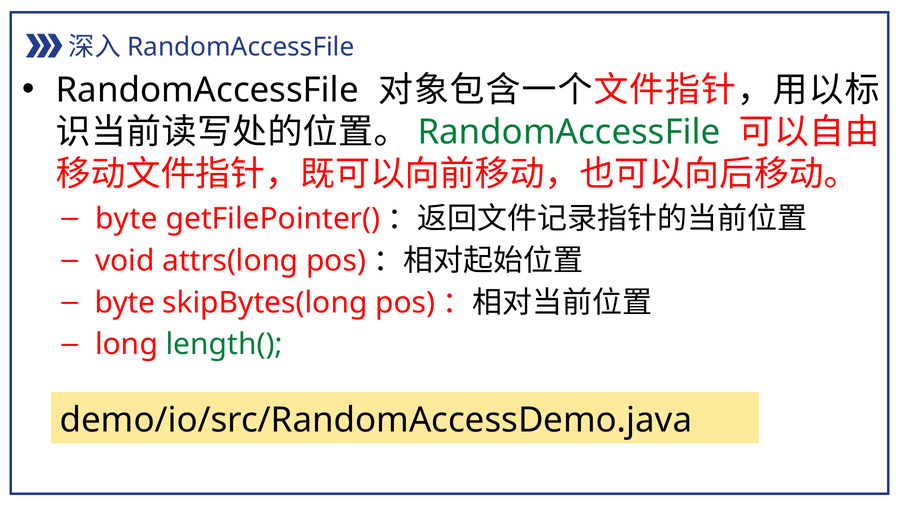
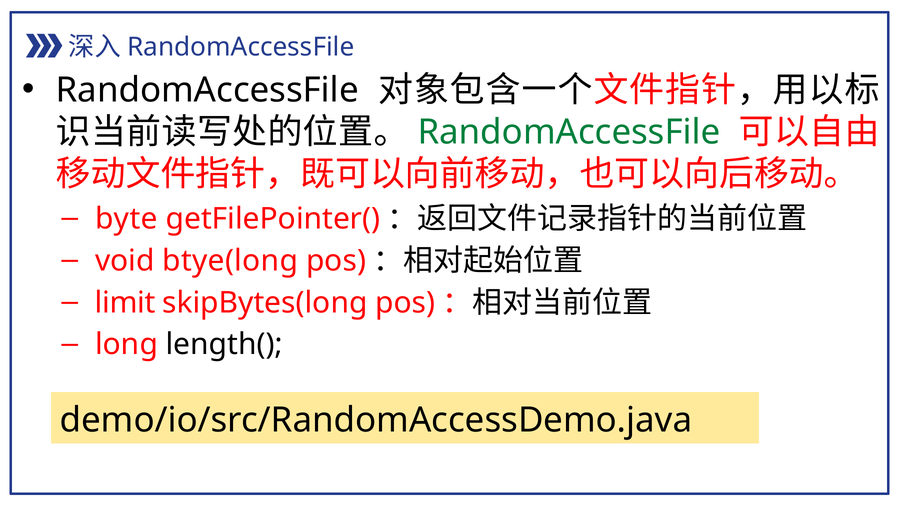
attrs(long: attrs(long -> btye(long (230, 261)
byte: byte -> limit (125, 302)
length( colour: green -> black (224, 344)
